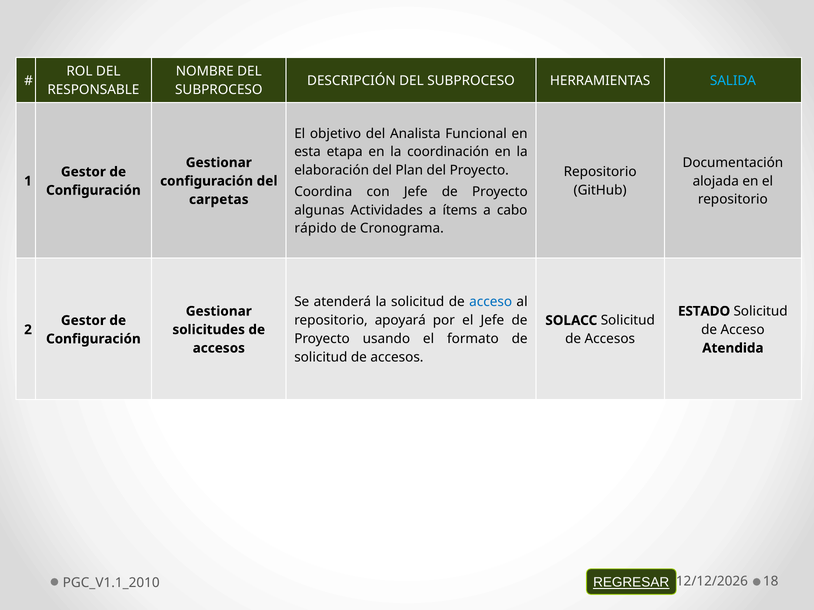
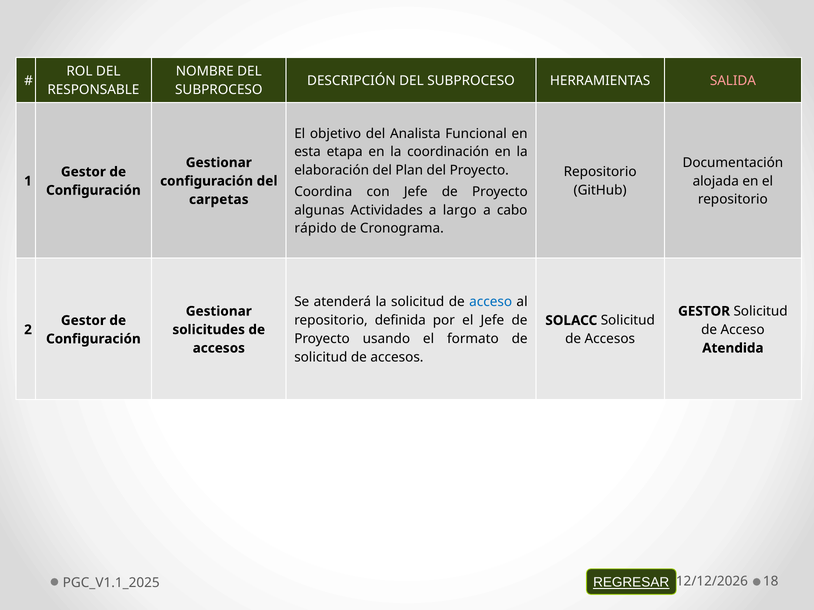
SALIDA colour: light blue -> pink (733, 81)
ítems: ítems -> largo (460, 210)
ESTADO: ESTADO -> GESTOR (704, 311)
apoyará: apoyará -> definida (400, 321)
PGC_V1.1_2010: PGC_V1.1_2010 -> PGC_V1.1_2025 (111, 583)
